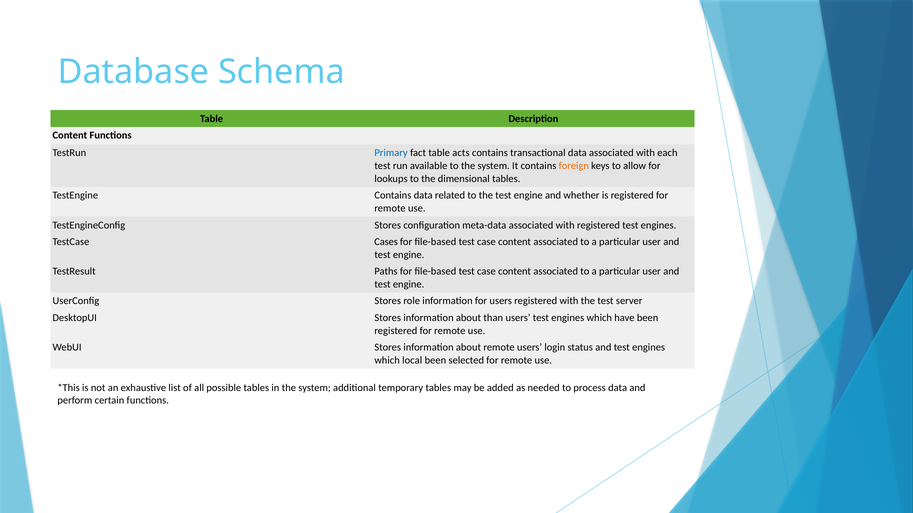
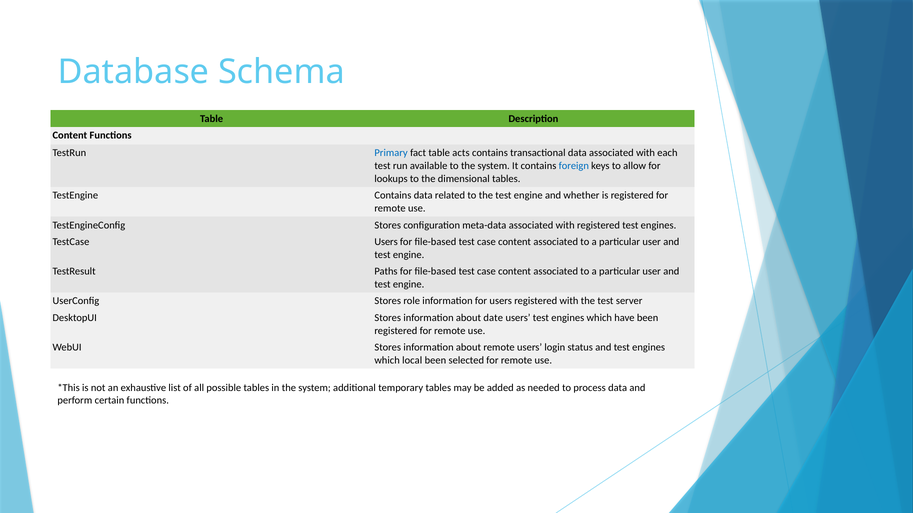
foreign colour: orange -> blue (574, 166)
TestCase Cases: Cases -> Users (386, 242)
than: than -> date (493, 318)
